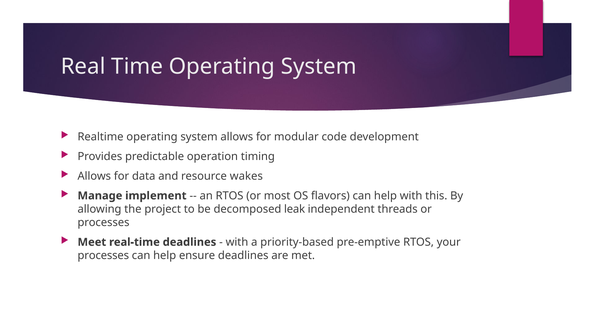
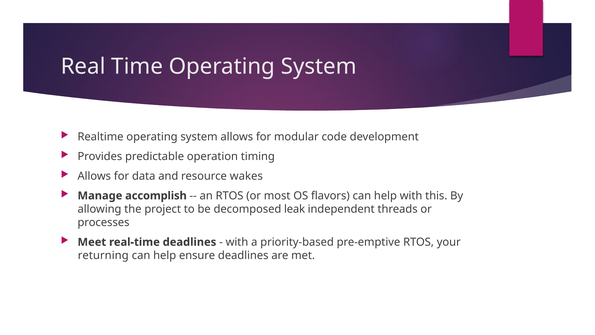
implement: implement -> accomplish (156, 196)
processes: processes -> returning (103, 255)
